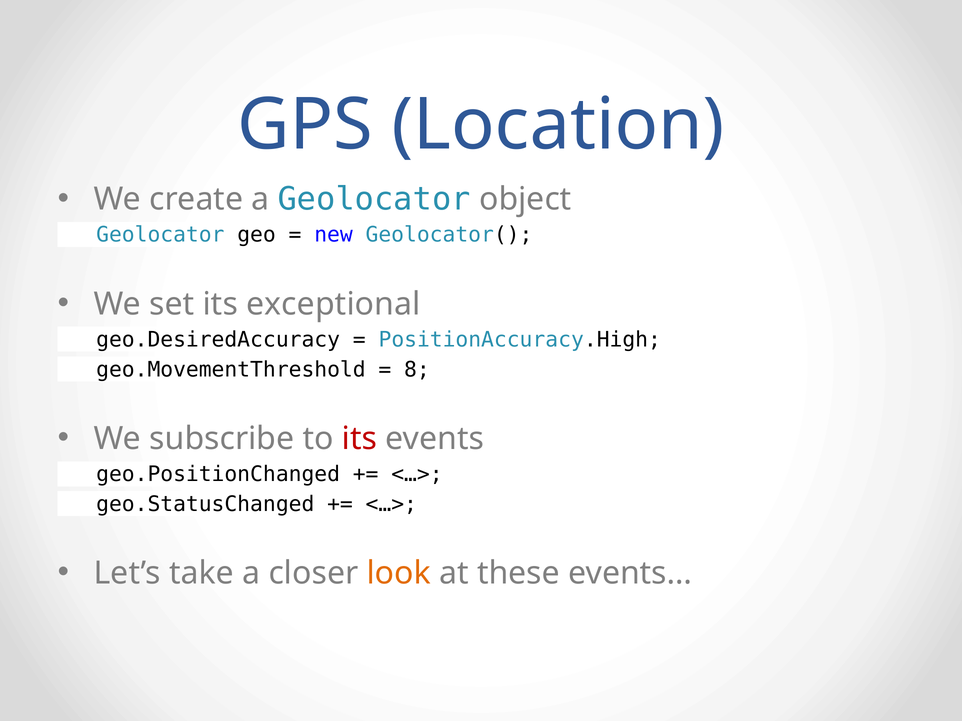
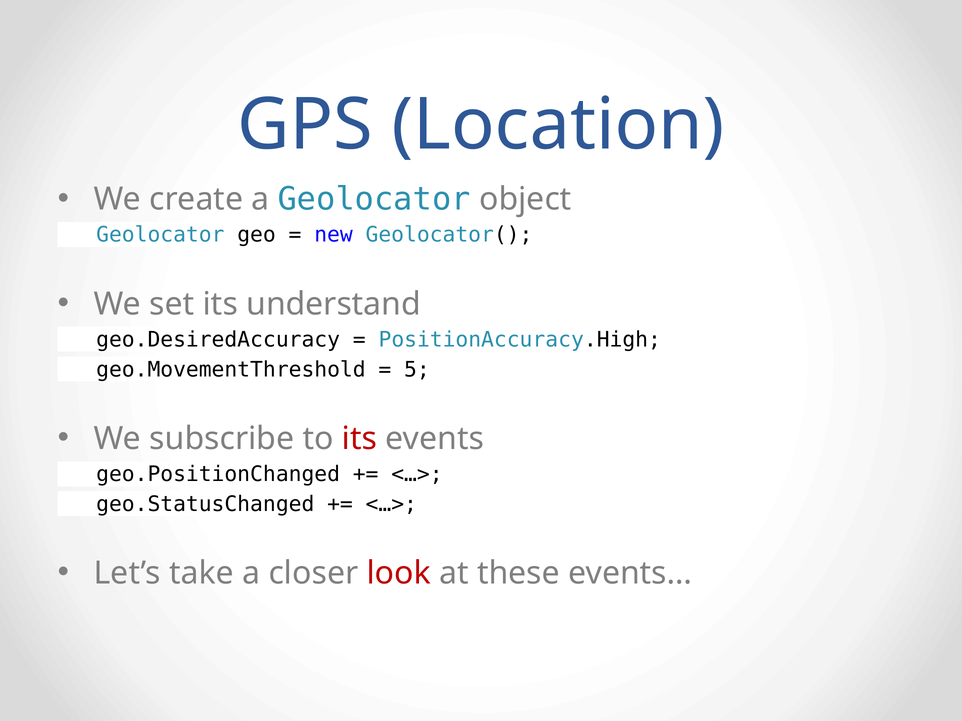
exceptional: exceptional -> understand (334, 304)
8: 8 -> 5 (417, 370)
look colour: orange -> red (399, 574)
